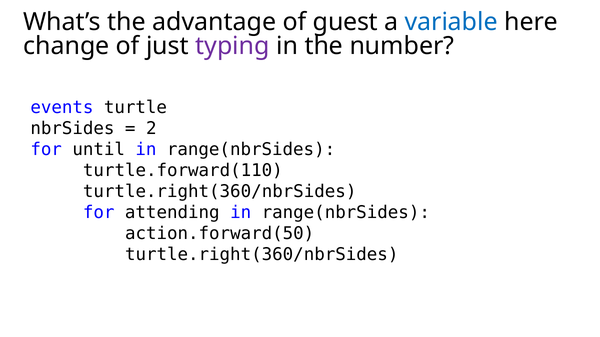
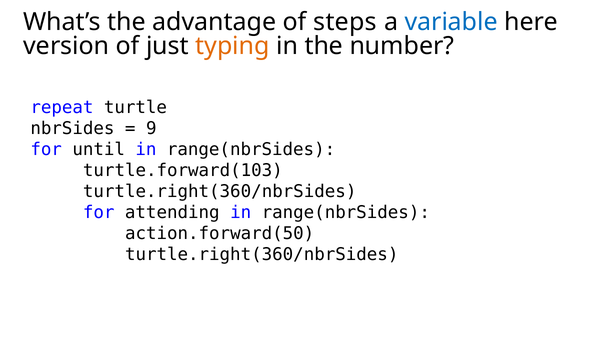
guest: guest -> steps (345, 22)
change: change -> version (66, 46)
typing colour: purple -> orange (233, 46)
events: events -> repeat (62, 108)
2: 2 -> 9 (151, 129)
turtle.forward(110: turtle.forward(110 -> turtle.forward(103 (183, 171)
